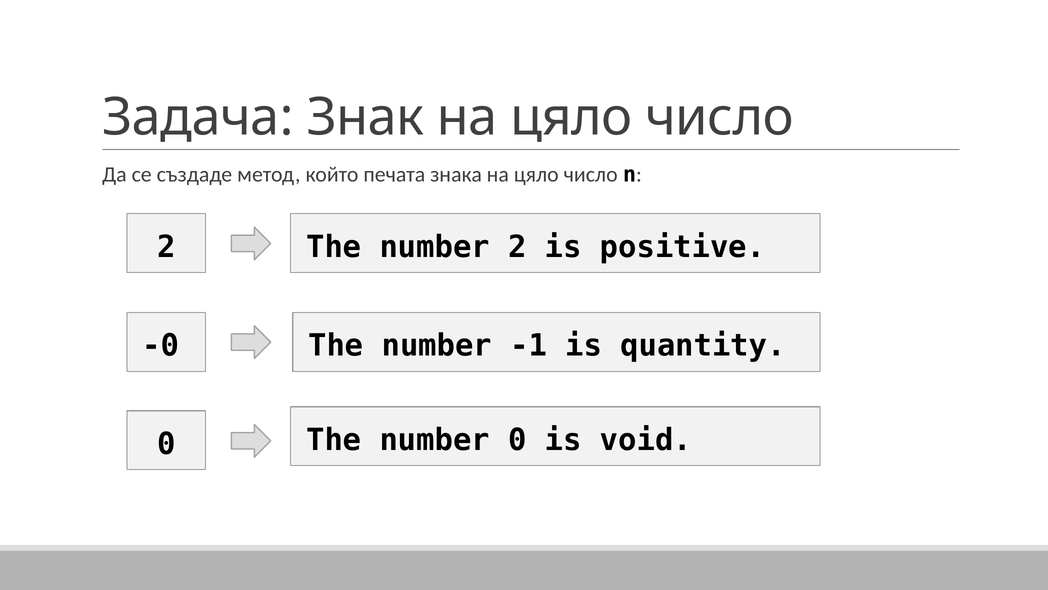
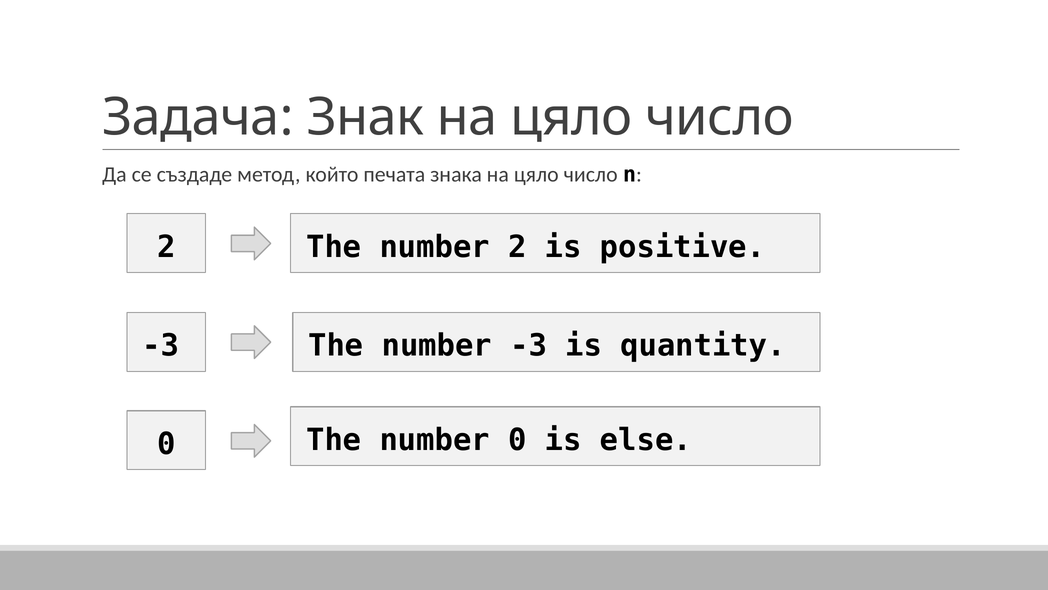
-0: -0 -> -3 (161, 346)
number -1: -1 -> -3 (529, 346)
void: void -> else (646, 440)
